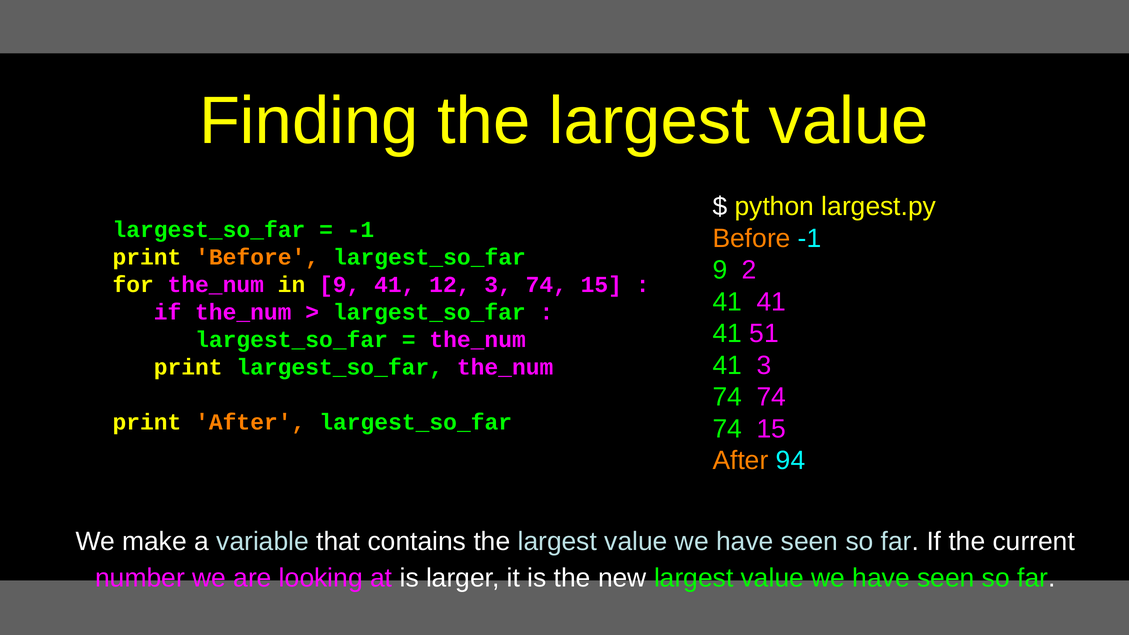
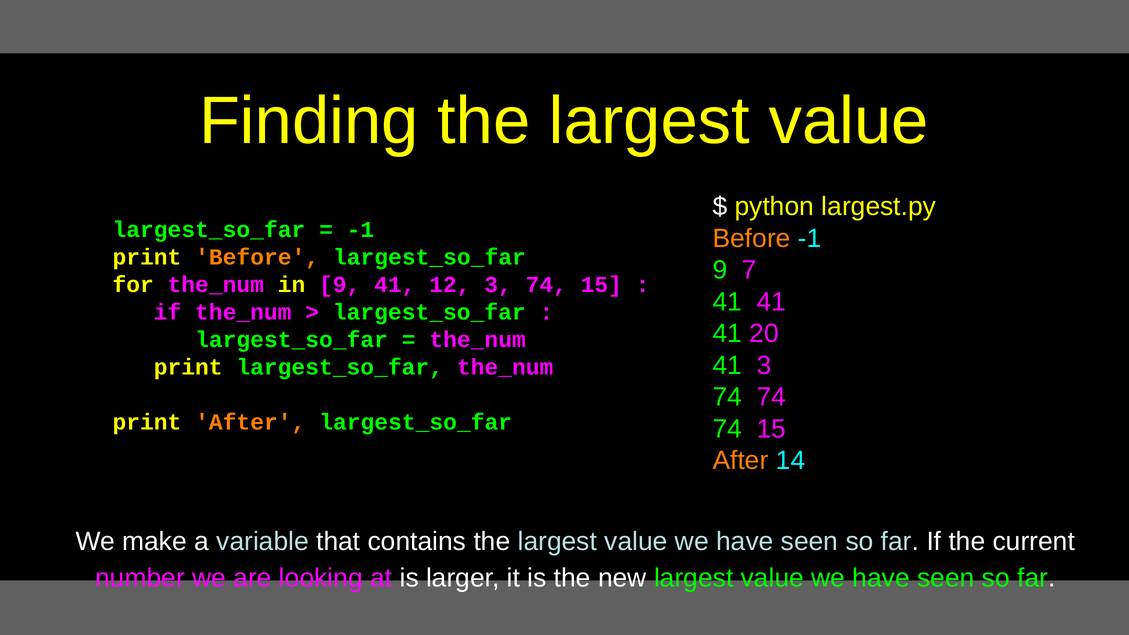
2: 2 -> 7 (749, 270)
51: 51 -> 20 (764, 334)
94: 94 -> 14 (791, 461)
